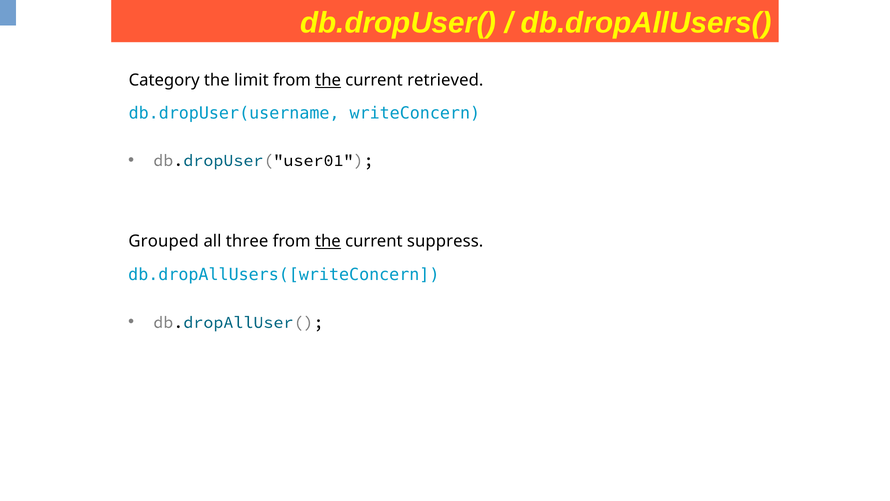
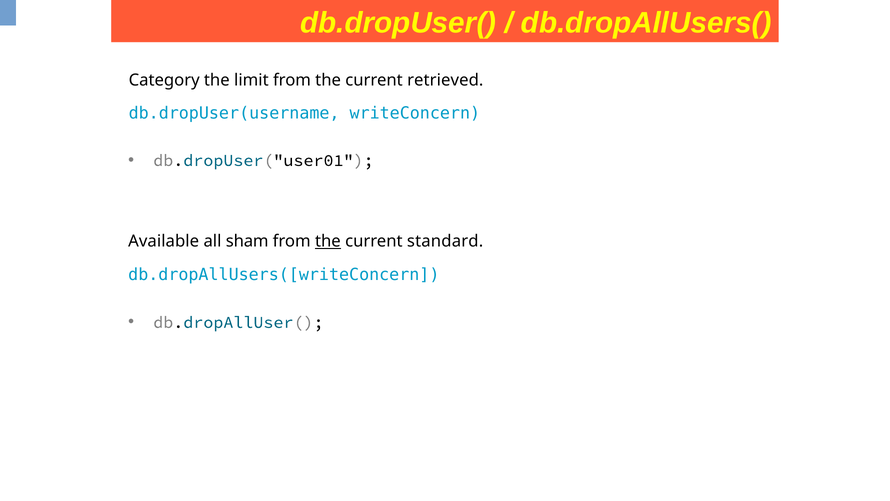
the underline: present -> none (328, 80)
Grouped: Grouped -> Available (164, 241)
three: three -> sham (247, 241)
suppress: suppress -> standard (445, 241)
